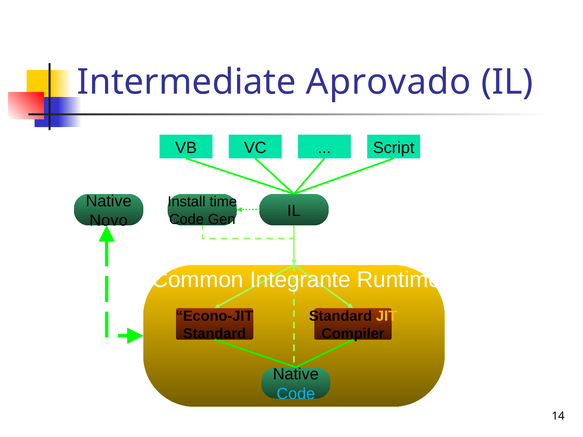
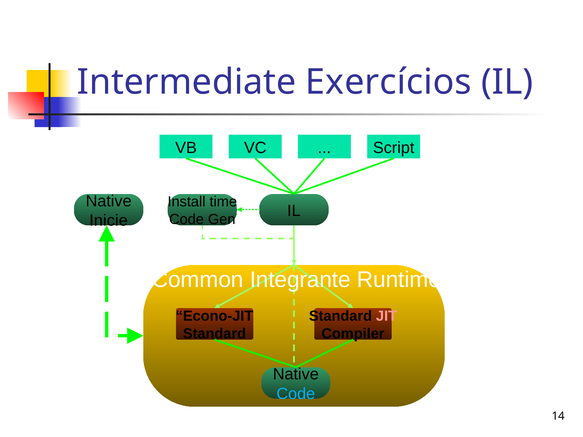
Aprovado: Aprovado -> Exercícios (389, 82)
Novo: Novo -> Inicie (109, 221)
JIT colour: yellow -> pink (387, 316)
